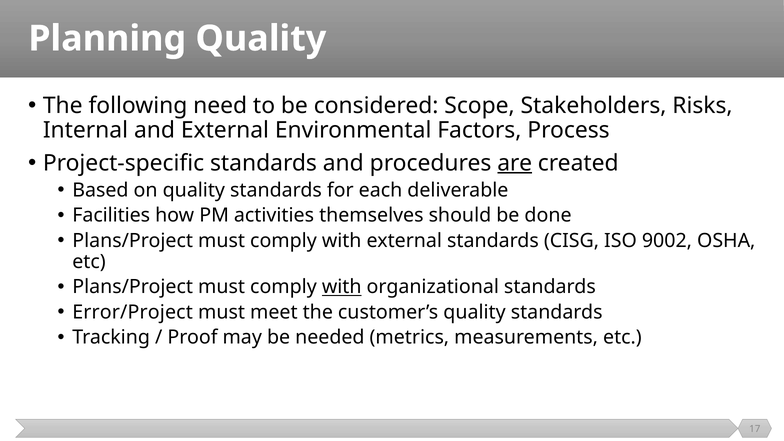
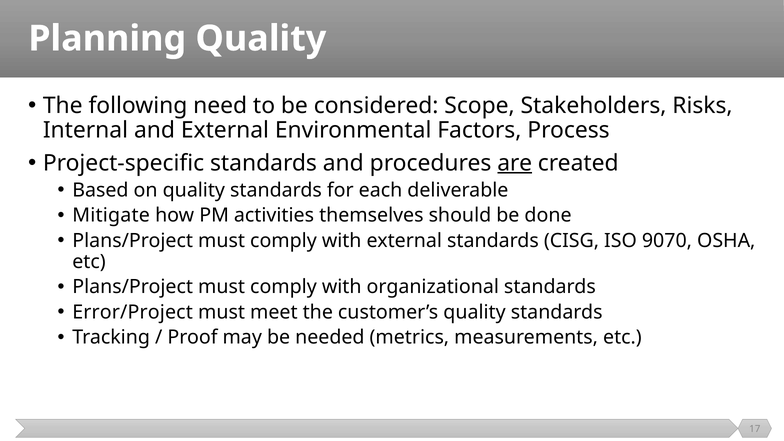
Facilities: Facilities -> Mitigate (111, 215)
9002: 9002 -> 9070 (667, 241)
with underline: present -> none (342, 287)
